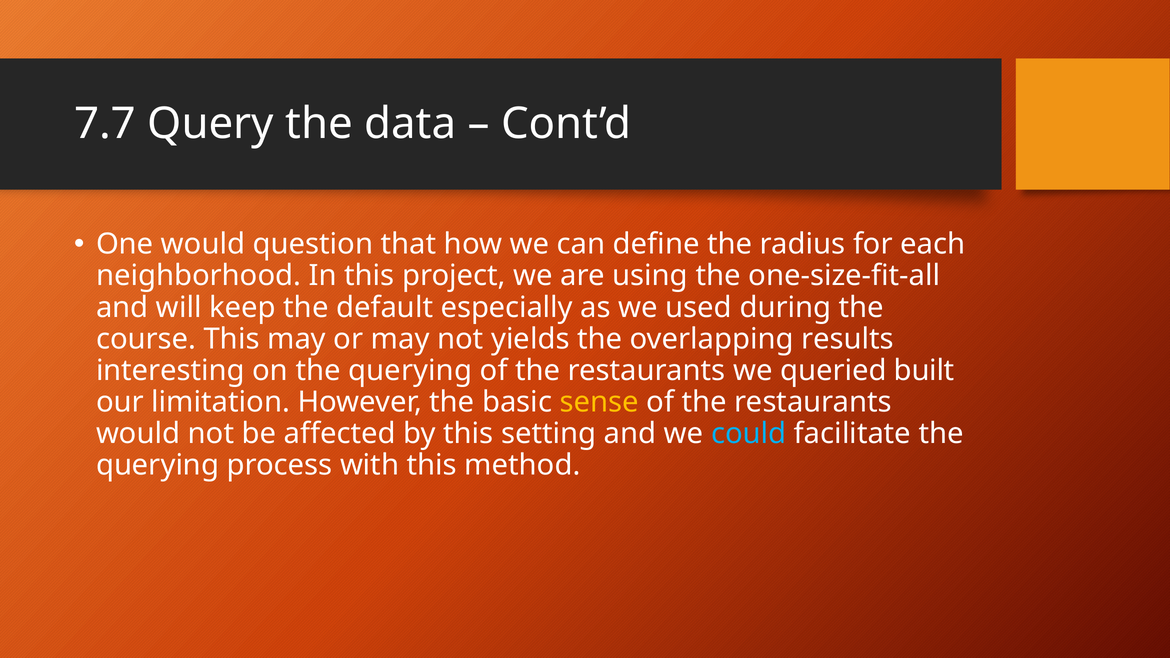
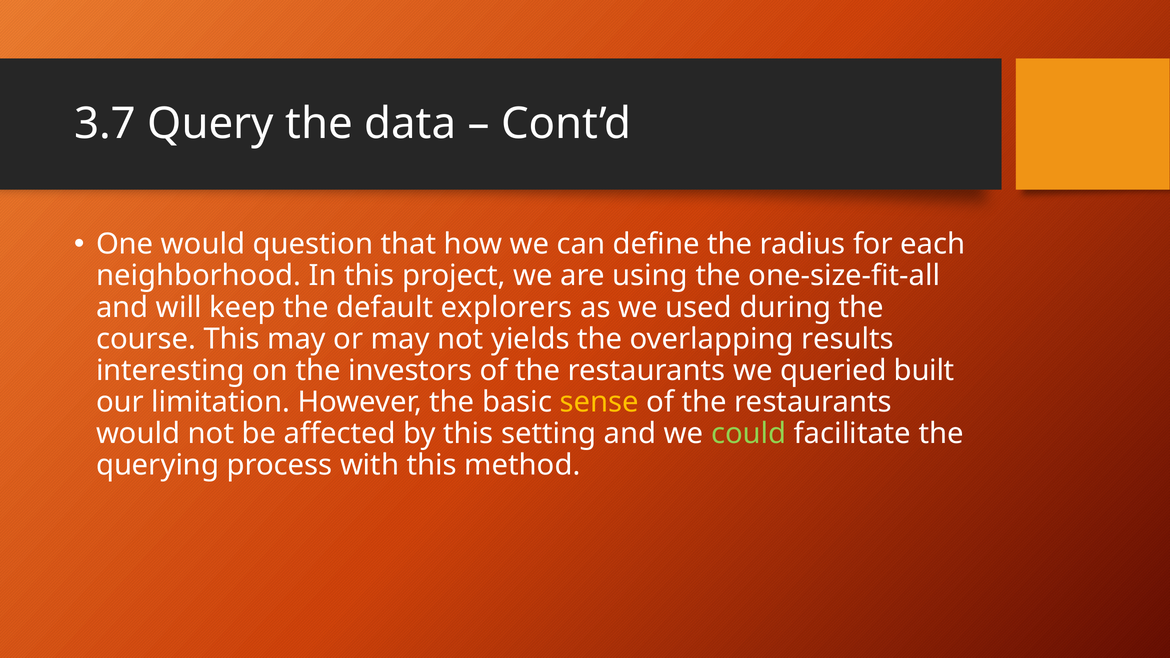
7.7: 7.7 -> 3.7 (105, 124)
especially: especially -> explorers (507, 307)
on the querying: querying -> investors (410, 371)
could colour: light blue -> light green (749, 434)
